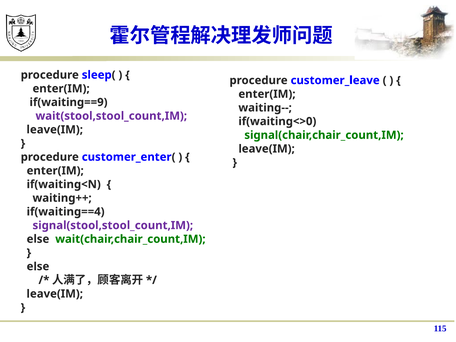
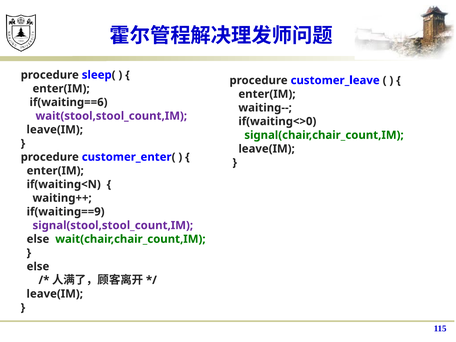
if(waiting==9: if(waiting==9 -> if(waiting==6 (69, 102)
if(waiting==4: if(waiting==4 -> if(waiting==9 (66, 212)
